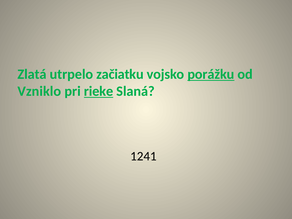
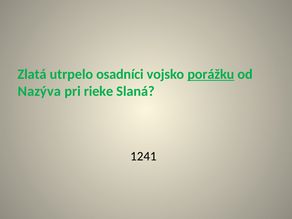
začiatku: začiatku -> osadníci (120, 74)
Vzniklo: Vzniklo -> Nazýva (39, 91)
rieke underline: present -> none (99, 91)
